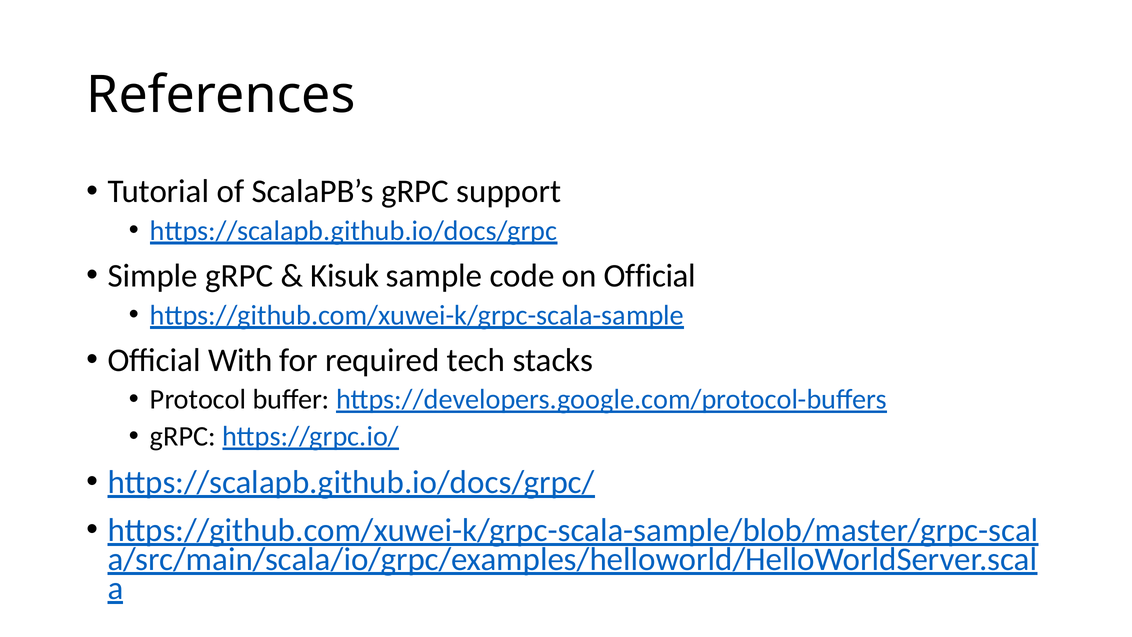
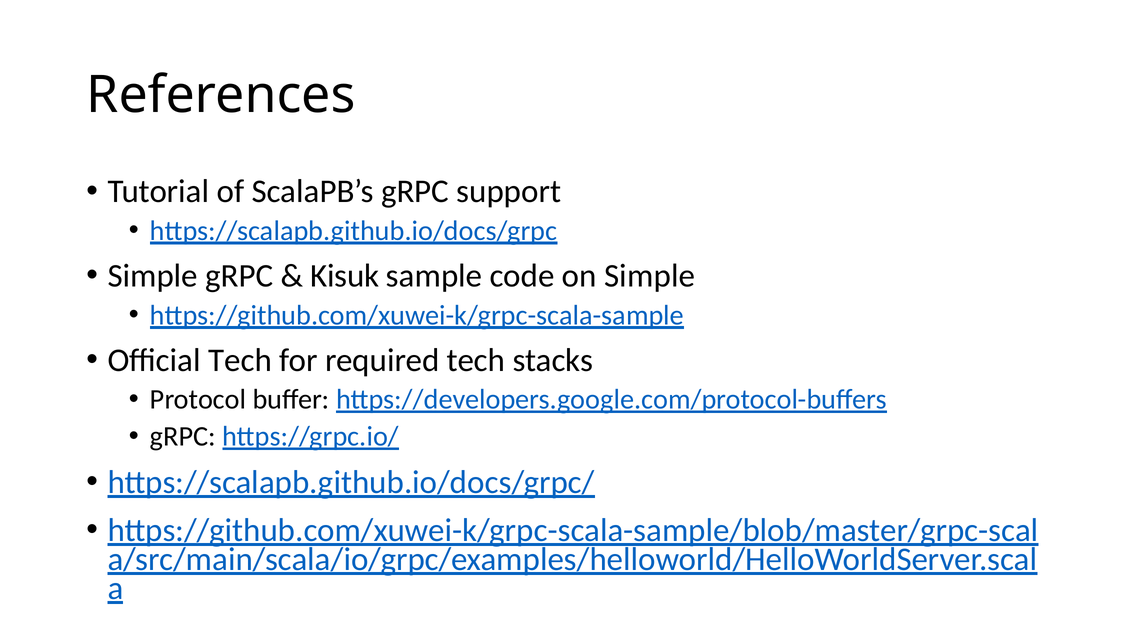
on Official: Official -> Simple (650, 276)
Official With: With -> Tech (240, 360)
